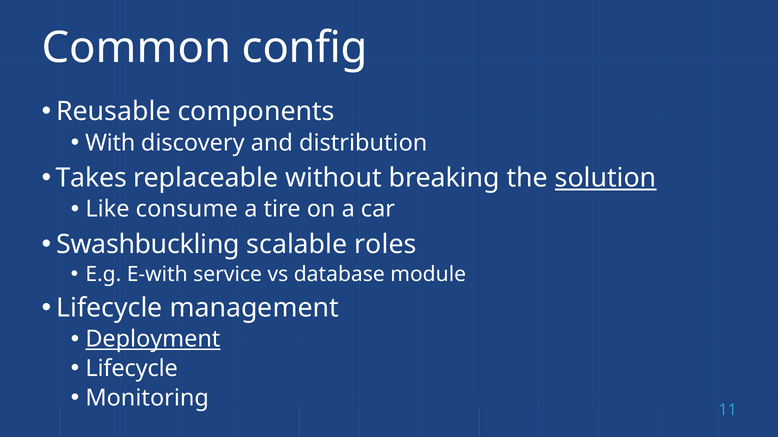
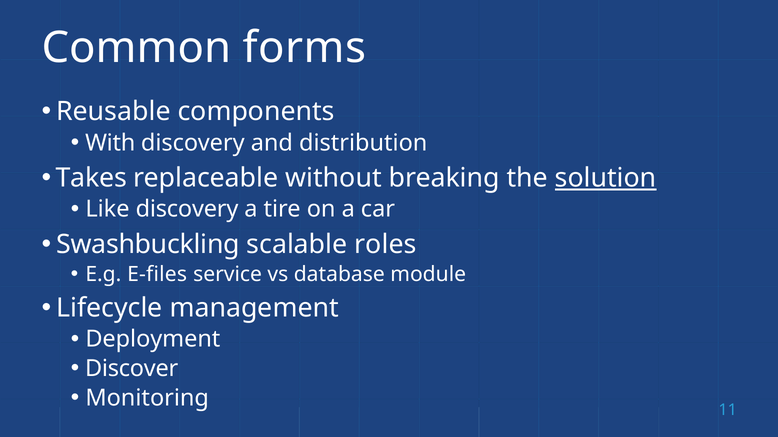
config: config -> forms (304, 48)
Like consume: consume -> discovery (187, 209)
E-with: E-with -> E-files (157, 275)
Deployment underline: present -> none (153, 340)
Lifecycle: Lifecycle -> Discover (132, 369)
